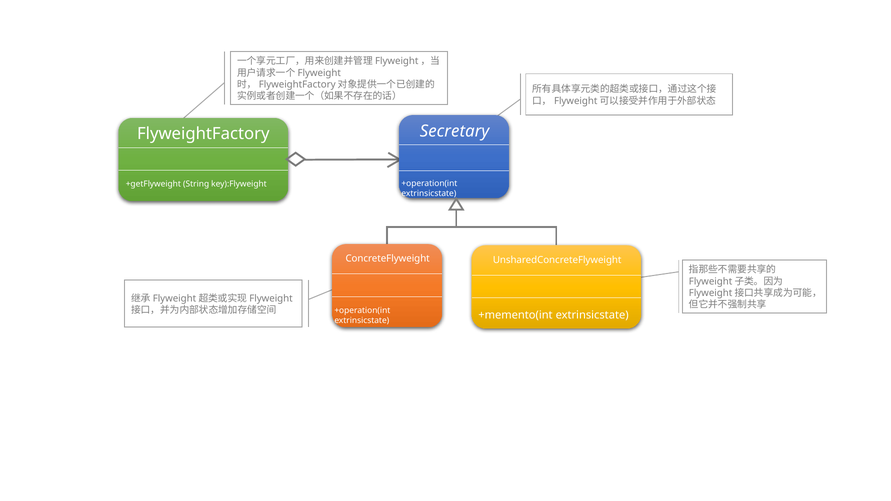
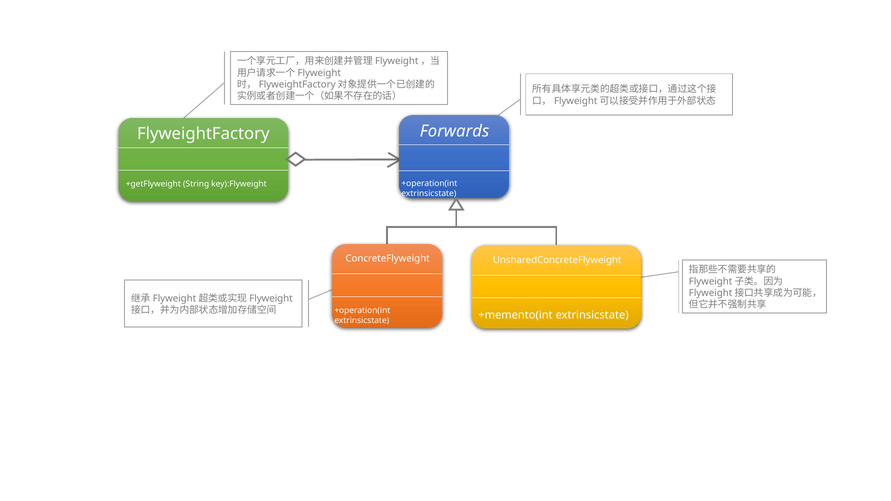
Secretary: Secretary -> Forwards (455, 131)
